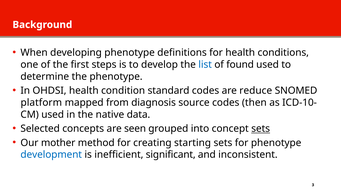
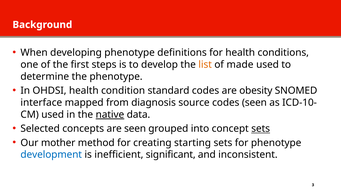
list colour: blue -> orange (205, 65)
found: found -> made (240, 65)
reduce: reduce -> obesity (256, 91)
platform: platform -> interface (41, 103)
codes then: then -> seen (254, 103)
native underline: none -> present (110, 114)
